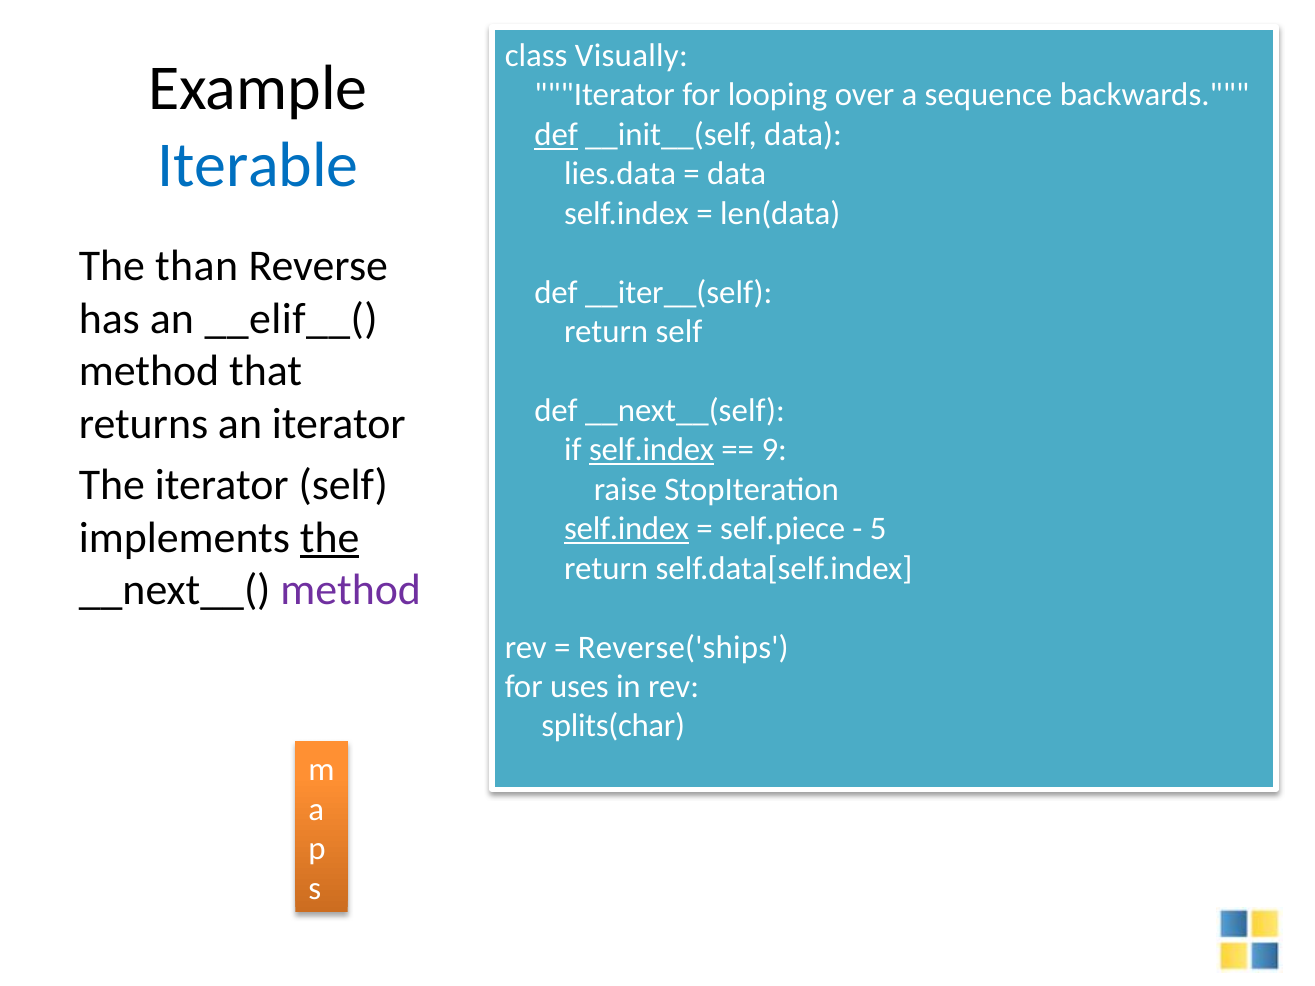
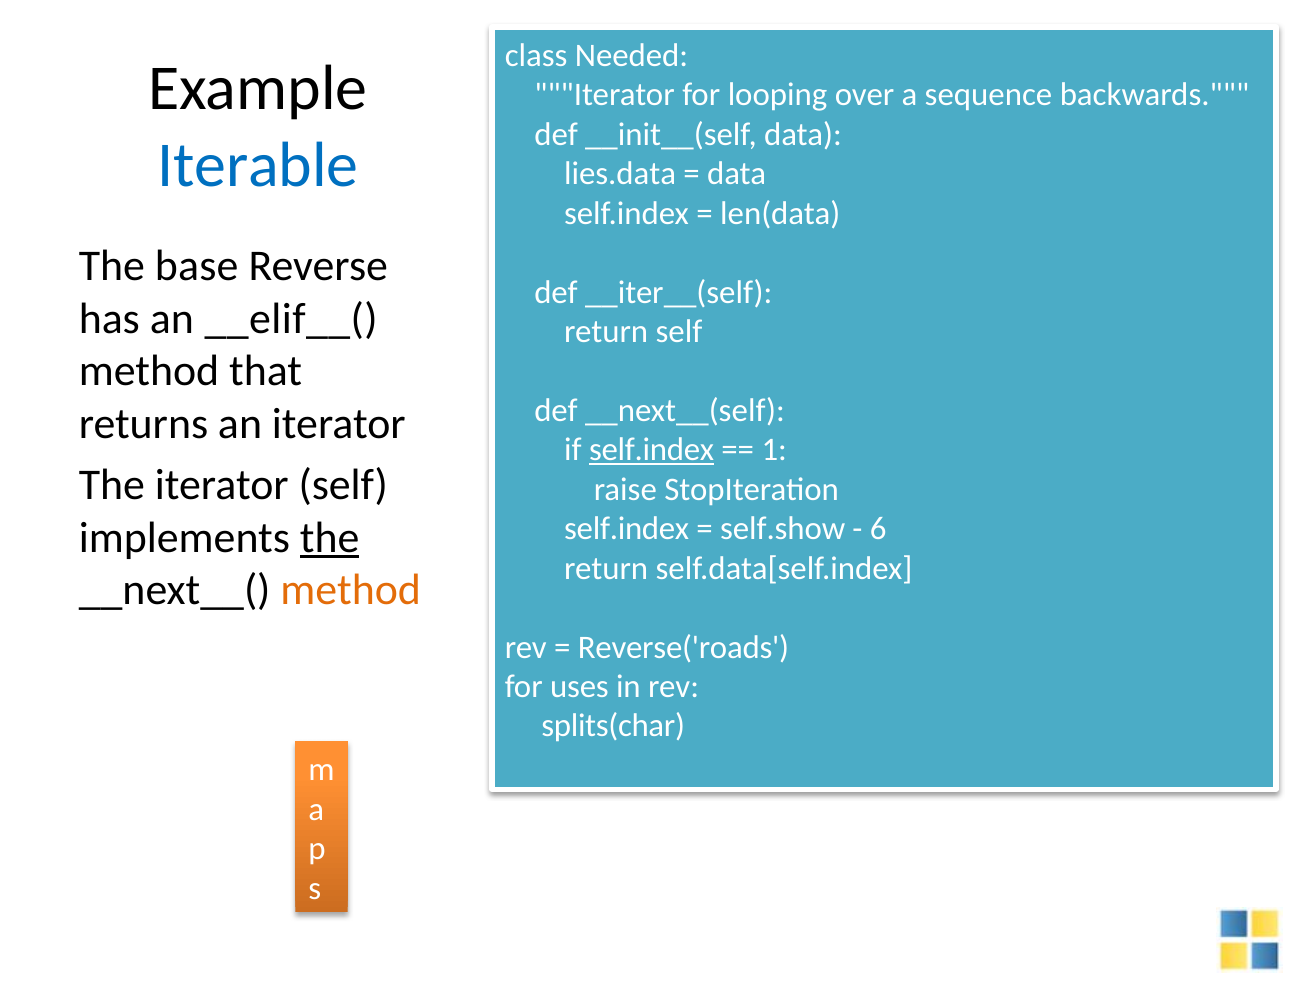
Visually: Visually -> Needed (632, 56)
def underline: present -> none (556, 134)
than: than -> base (197, 266)
9: 9 -> 1 (774, 450)
self.index underline: present -> none (627, 529)
self.piece: self.piece -> self.show (783, 529)
5: 5 -> 6 (878, 529)
method colour: purple -> orange (351, 590)
Reverse('ships: Reverse('ships -> Reverse('roads (684, 647)
